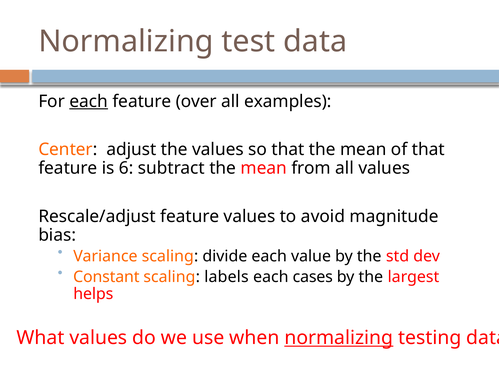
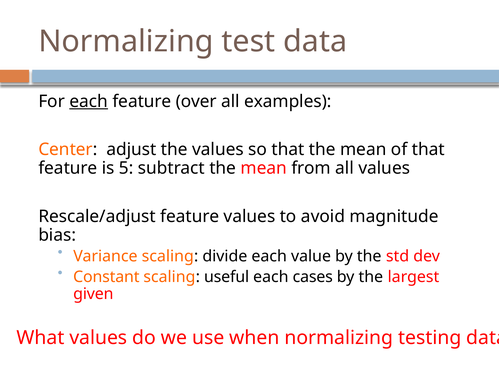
6: 6 -> 5 (126, 168)
labels: labels -> useful (227, 277)
helps: helps -> given (93, 294)
normalizing underline: present -> none (339, 338)
